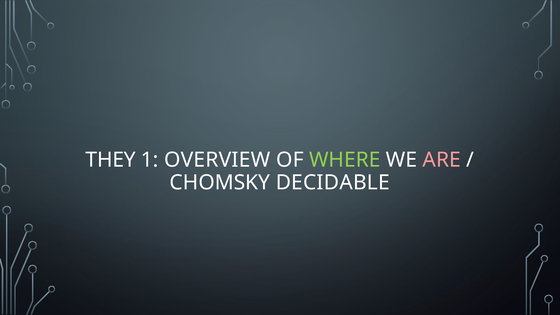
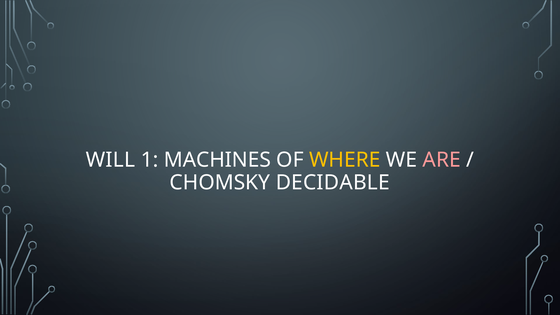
THEY: THEY -> WILL (110, 160)
OVERVIEW: OVERVIEW -> MACHINES (217, 160)
WHERE colour: light green -> yellow (345, 160)
